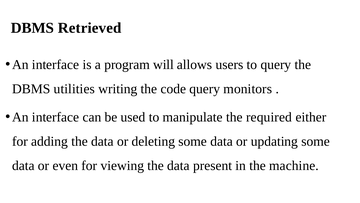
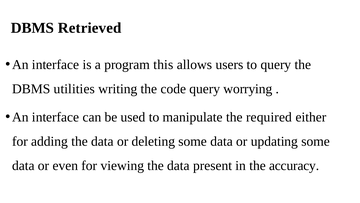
will: will -> this (163, 64)
monitors: monitors -> worrying (248, 89)
machine: machine -> accuracy (294, 165)
